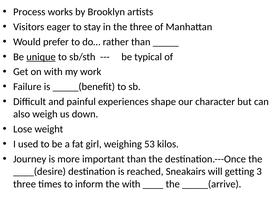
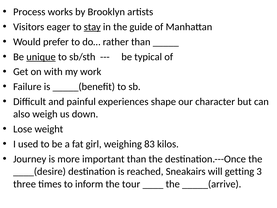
stay underline: none -> present (92, 27)
the three: three -> guide (141, 27)
53: 53 -> 83 (149, 144)
the with: with -> tour (131, 184)
